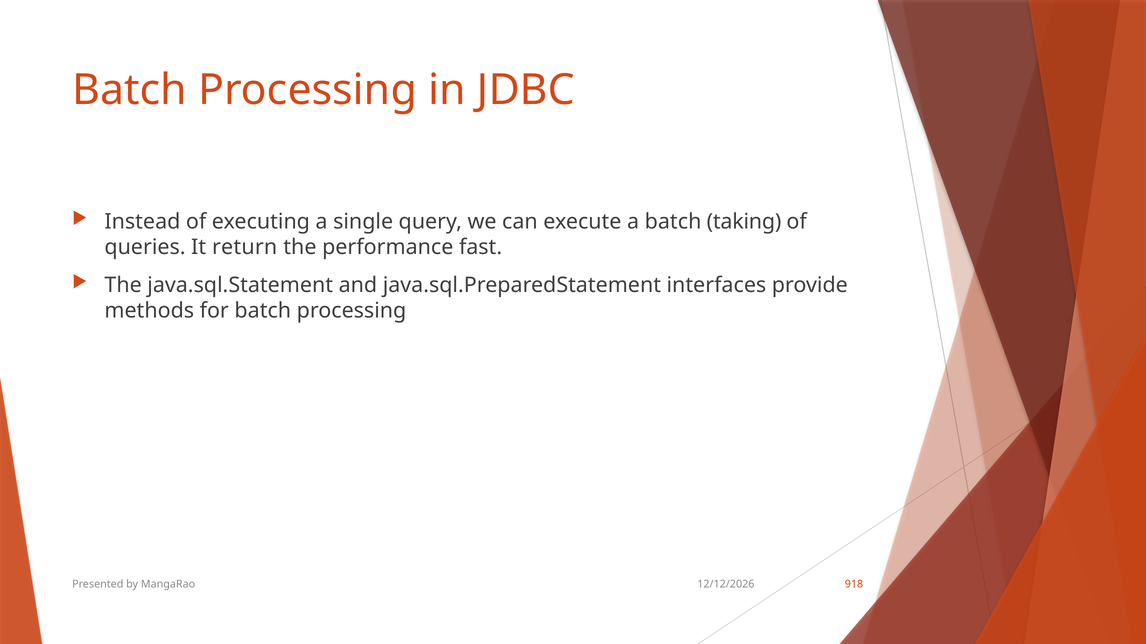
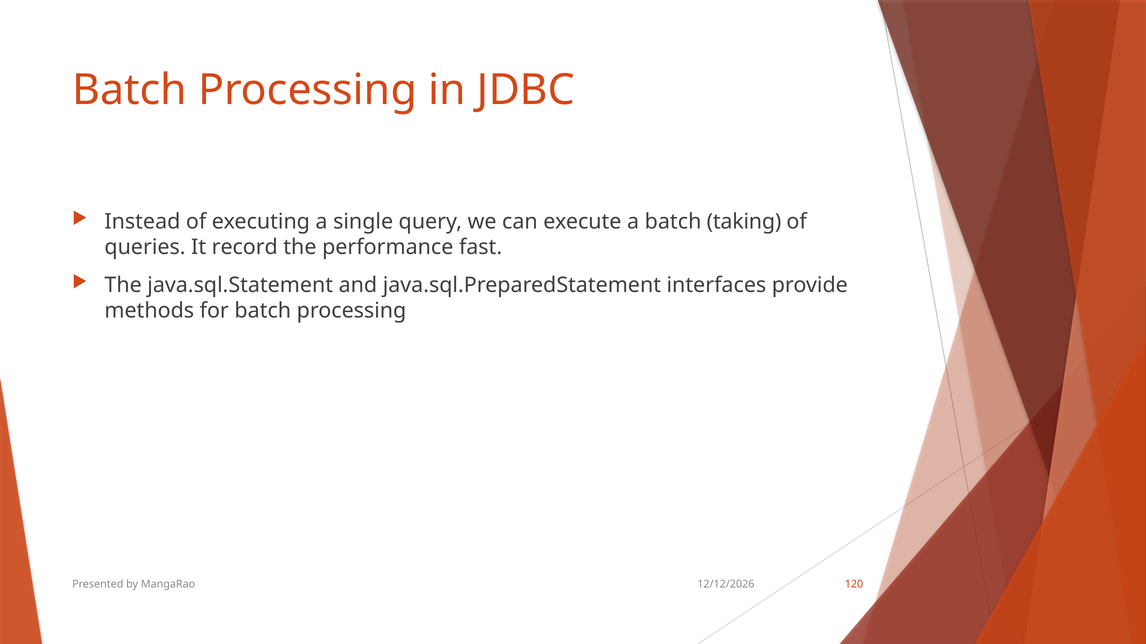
return: return -> record (245, 248)
918: 918 -> 120 (854, 585)
